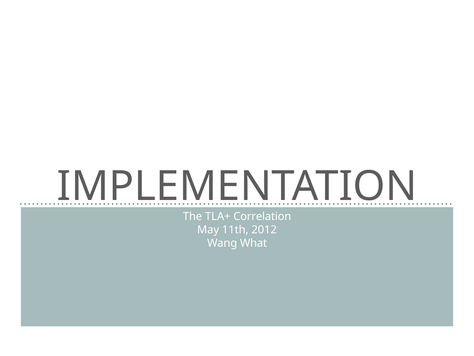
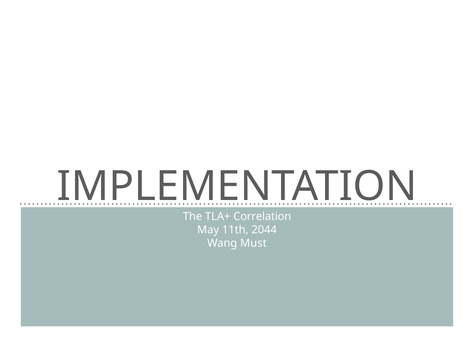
2012: 2012 -> 2044 (264, 230)
What: What -> Must (253, 243)
